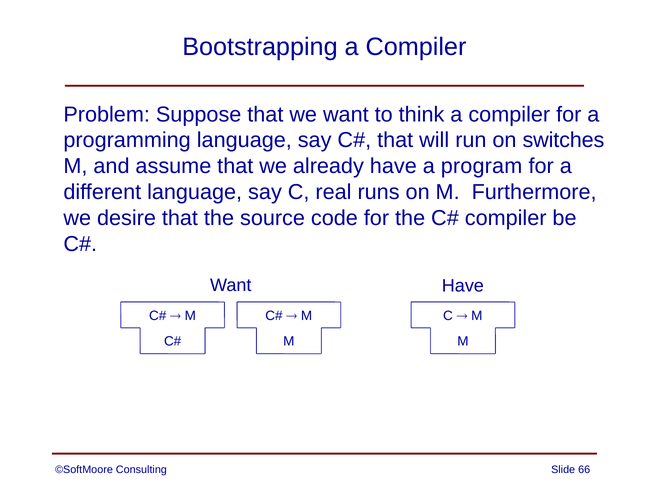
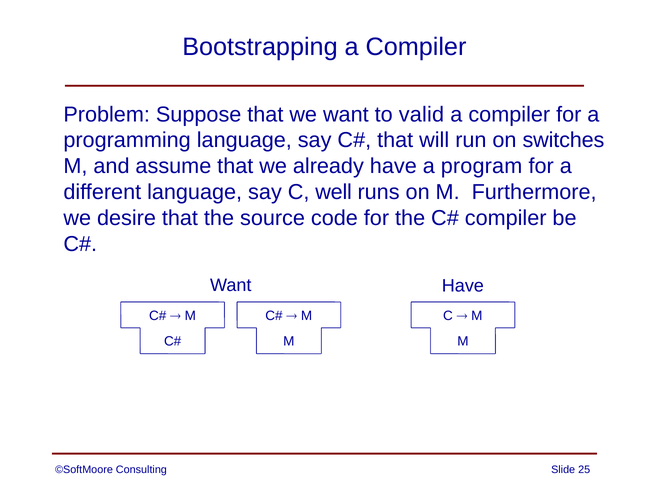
think: think -> valid (421, 115)
real: real -> well (334, 192)
66: 66 -> 25 (584, 470)
